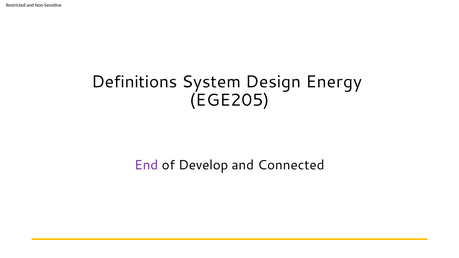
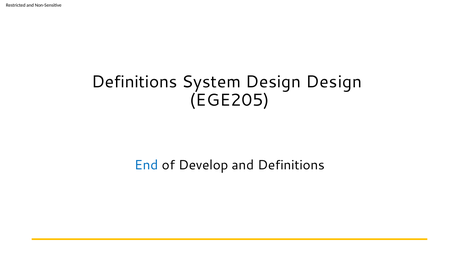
Design Energy: Energy -> Design (334, 82)
End colour: purple -> blue (146, 165)
and Connected: Connected -> Definitions (291, 165)
